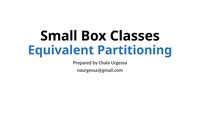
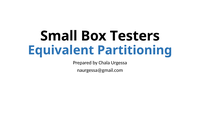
Classes: Classes -> Testers (135, 36)
